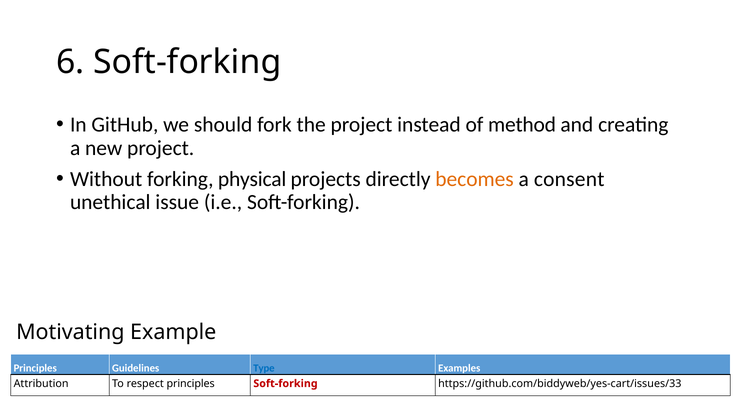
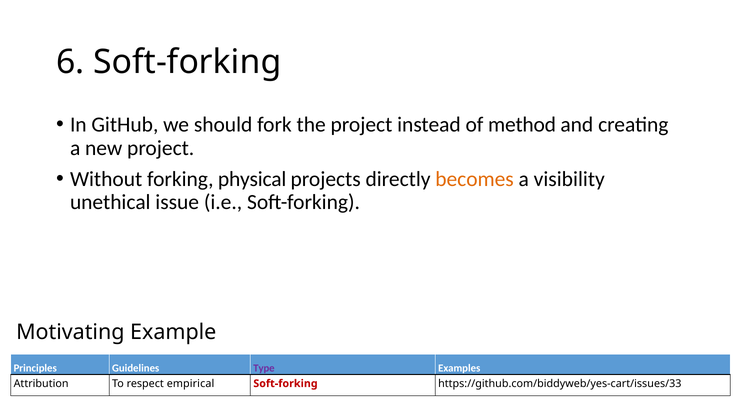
consent: consent -> visibility (569, 179)
Type colour: blue -> purple (264, 368)
respect principles: principles -> empirical (191, 383)
